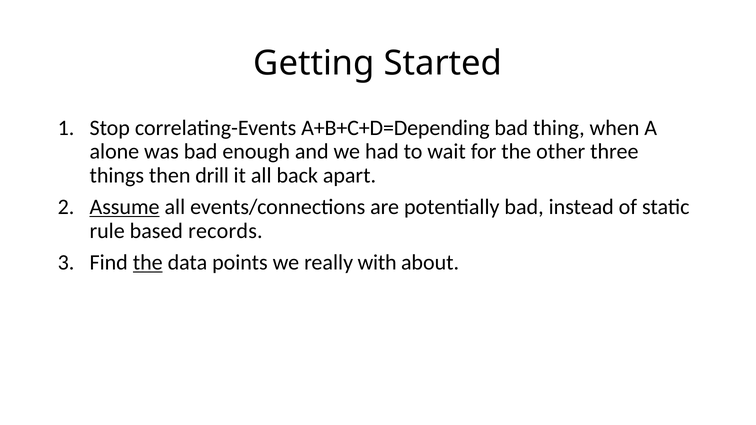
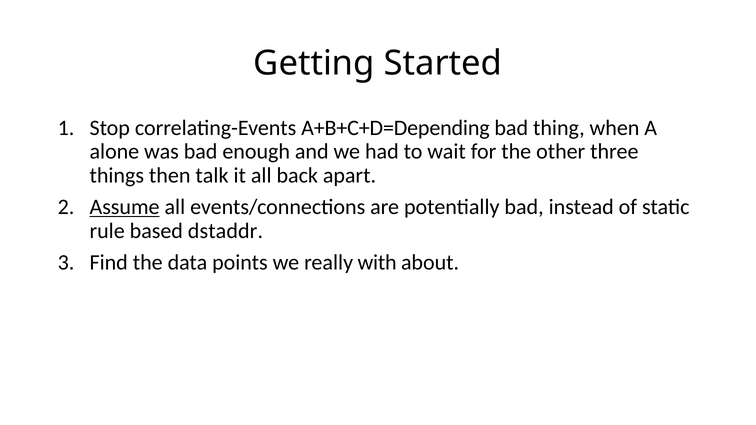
drill: drill -> talk (212, 175)
records: records -> dstaddr (225, 231)
the underline: present -> none (148, 263)
